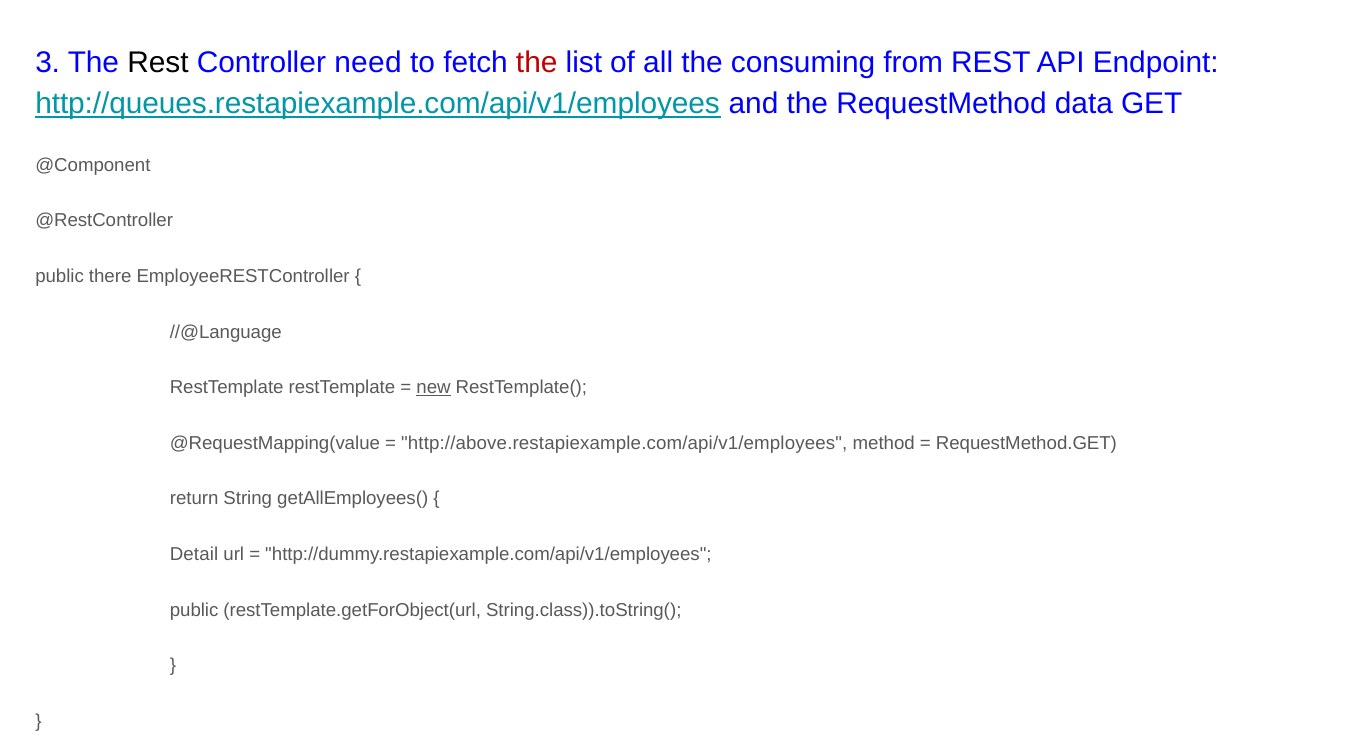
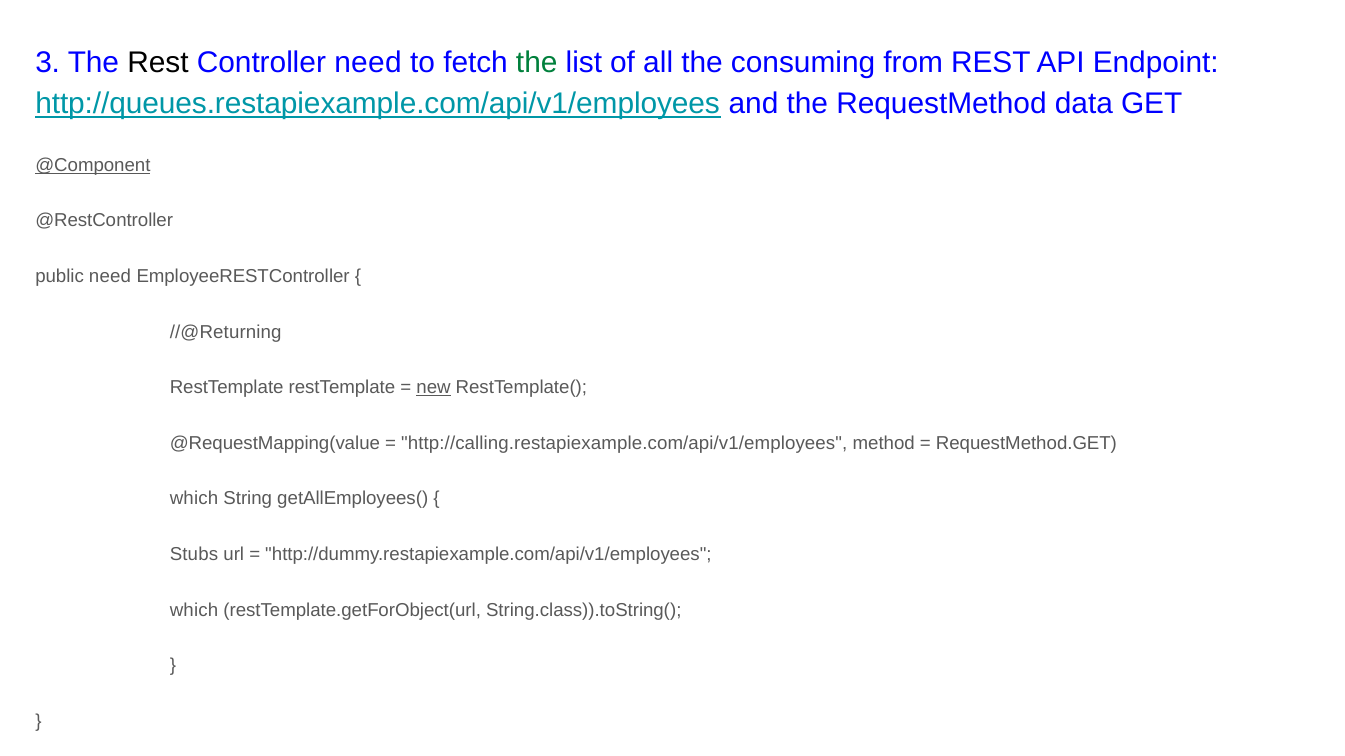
the colour: red -> green (537, 63)
@Component underline: none -> present (93, 165)
public there: there -> need (110, 277)
//@Language: //@Language -> //@Returning (226, 332)
http://above.restapiexample.com/api/v1/employees: http://above.restapiexample.com/api/v1/employees -> http://calling.restapiexample.com/api/v1/employees (624, 444)
return: return -> which (194, 499)
Detail: Detail -> Stubs (194, 555)
public: public -> which (194, 611)
